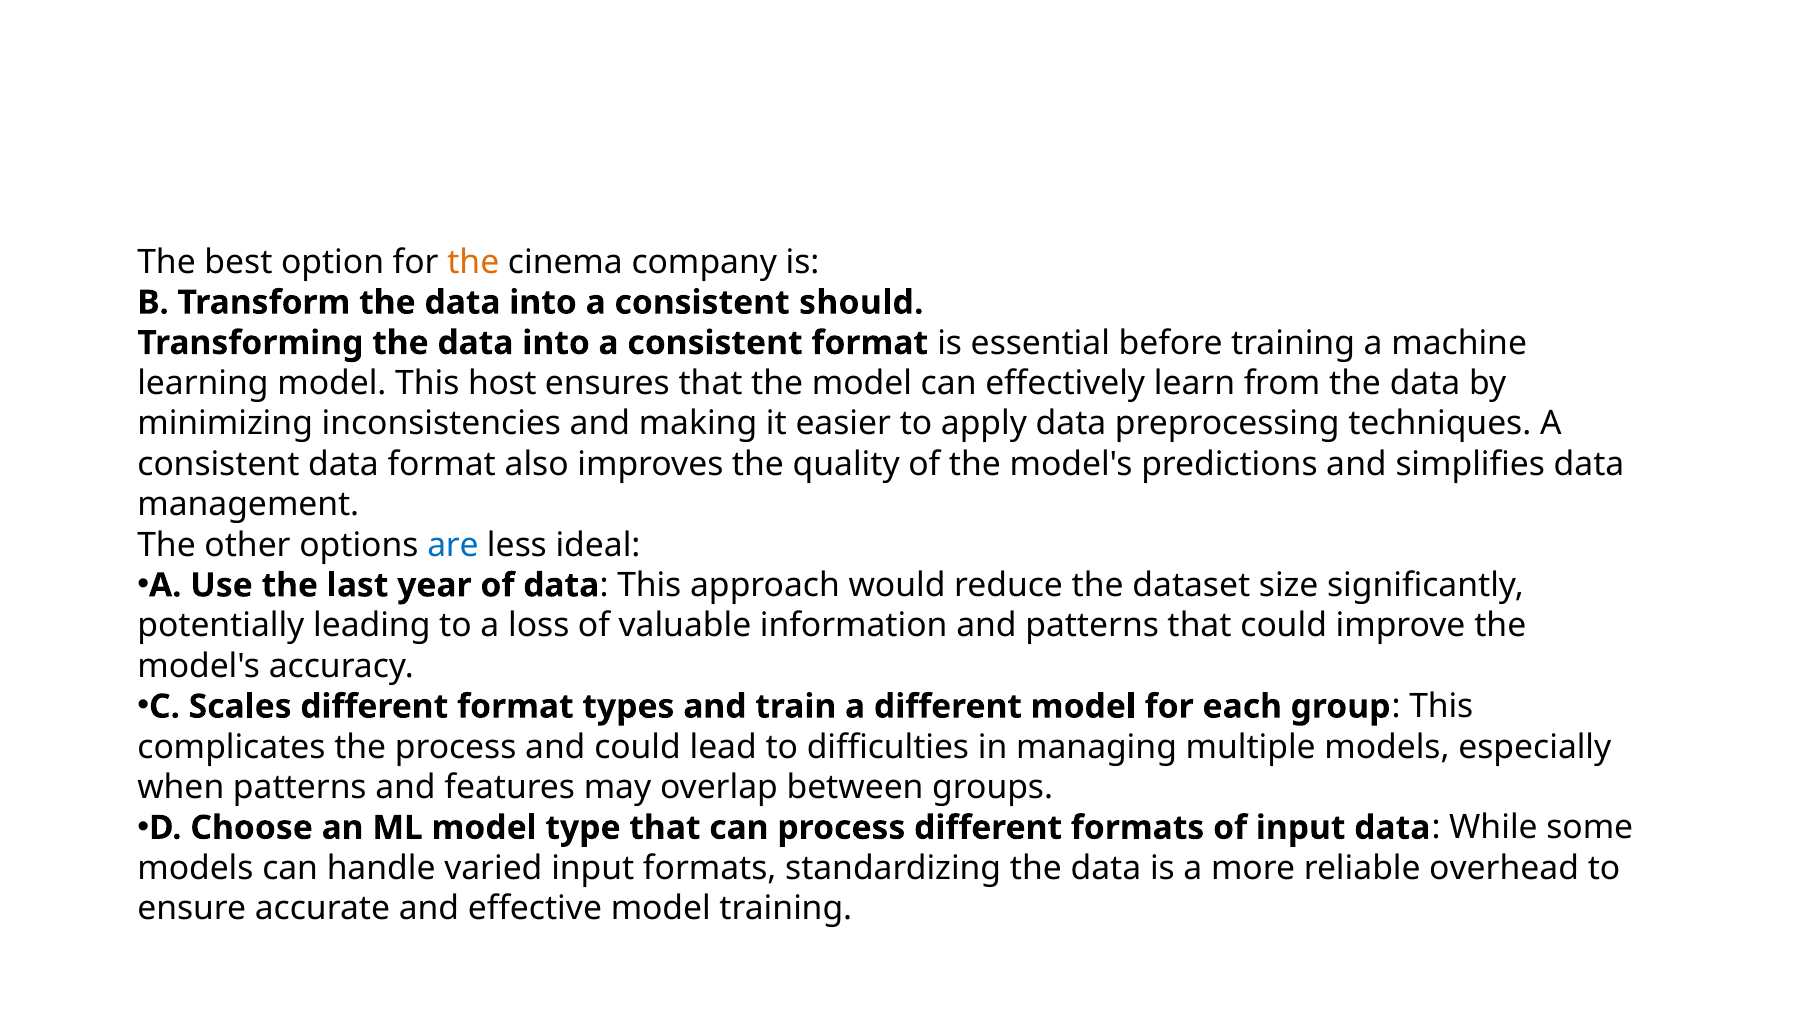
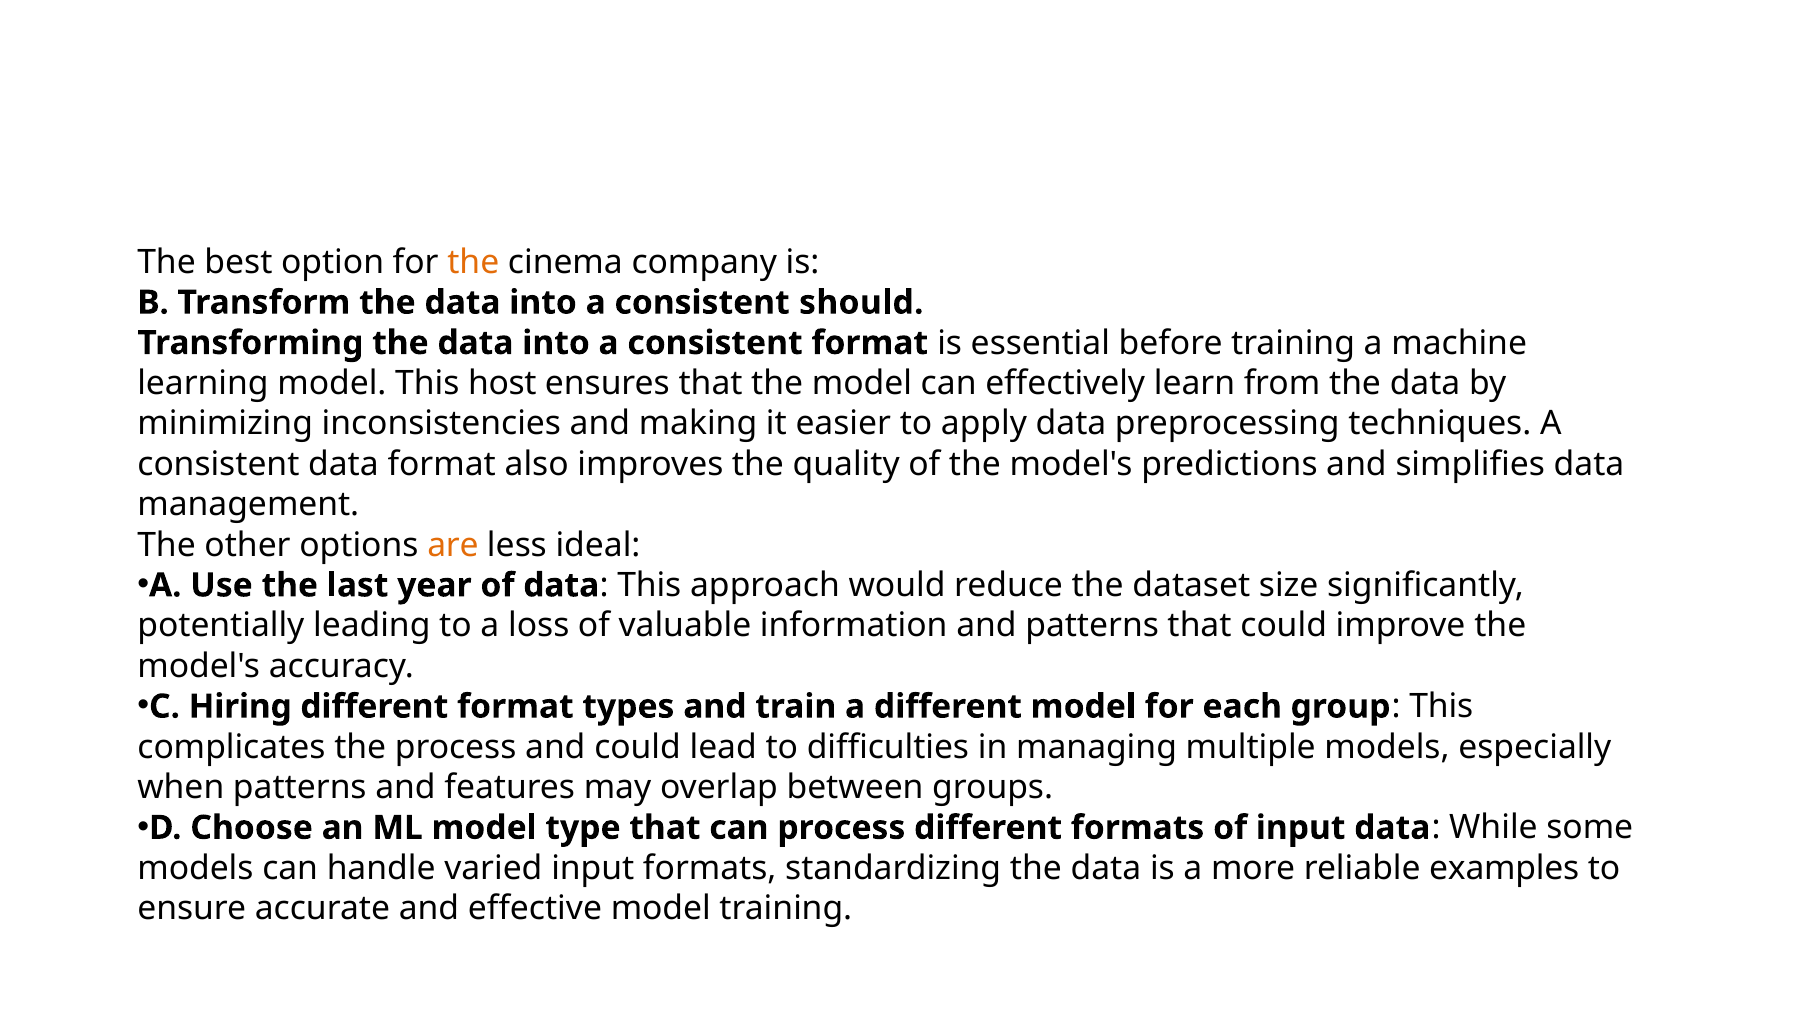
are colour: blue -> orange (453, 545)
Scales: Scales -> Hiring (240, 706)
overhead: overhead -> examples (1504, 868)
